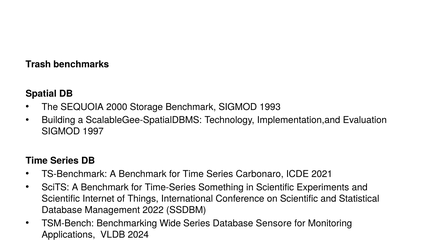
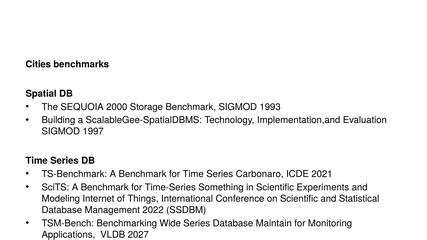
Trash: Trash -> Cities (38, 65)
Scientific: Scientific -> Modeling (61, 199)
Sensore: Sensore -> Maintain (274, 223)
VLDB 2024: 2024 -> 2027 (138, 235)
